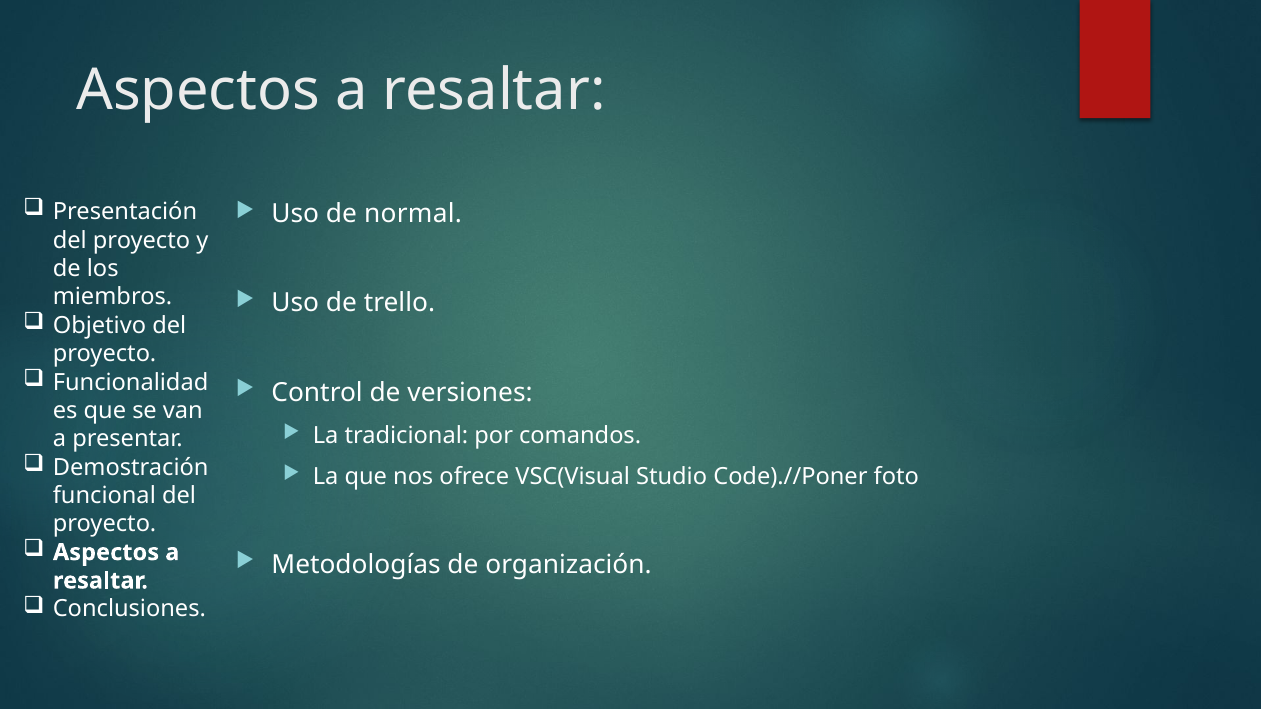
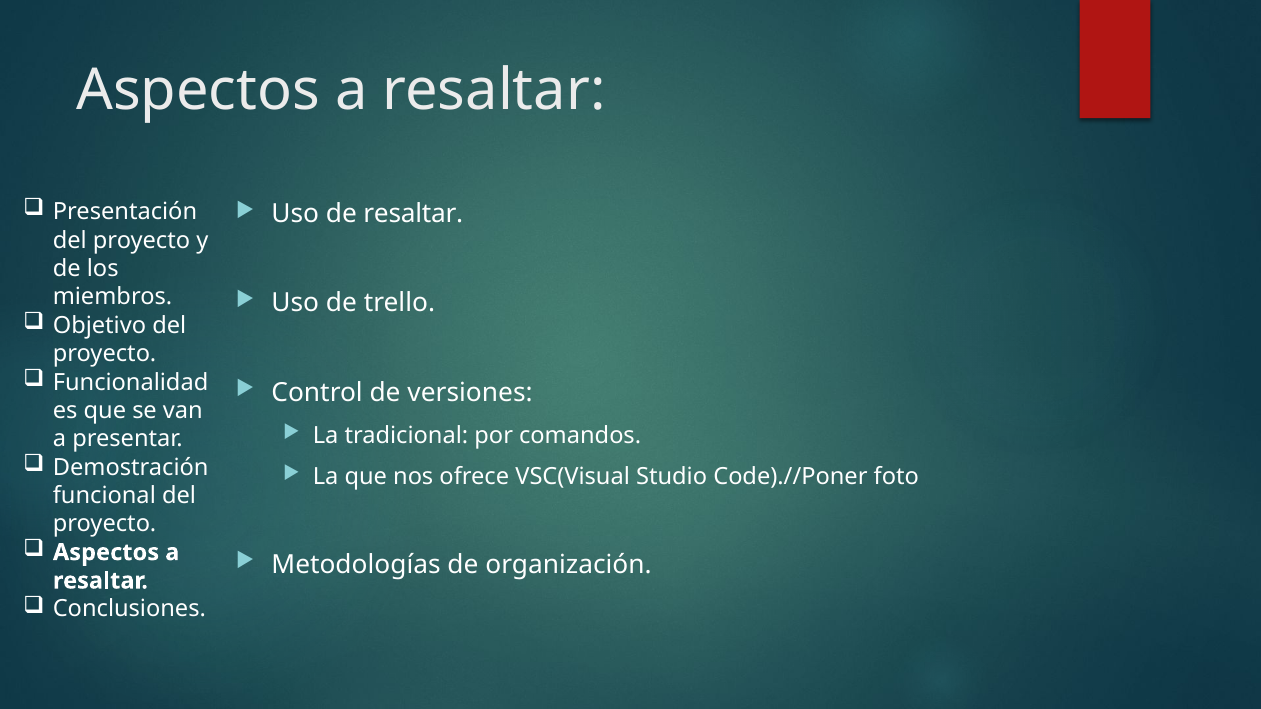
de normal: normal -> resaltar (413, 214)
